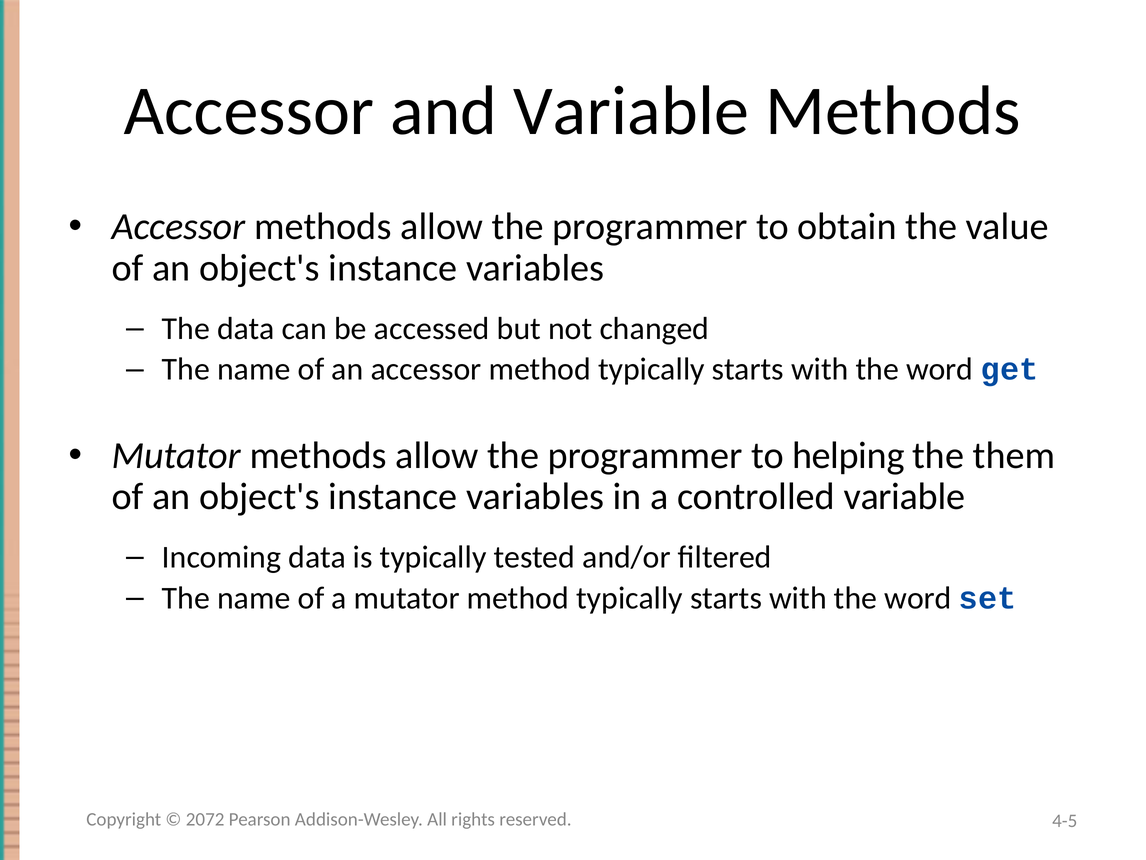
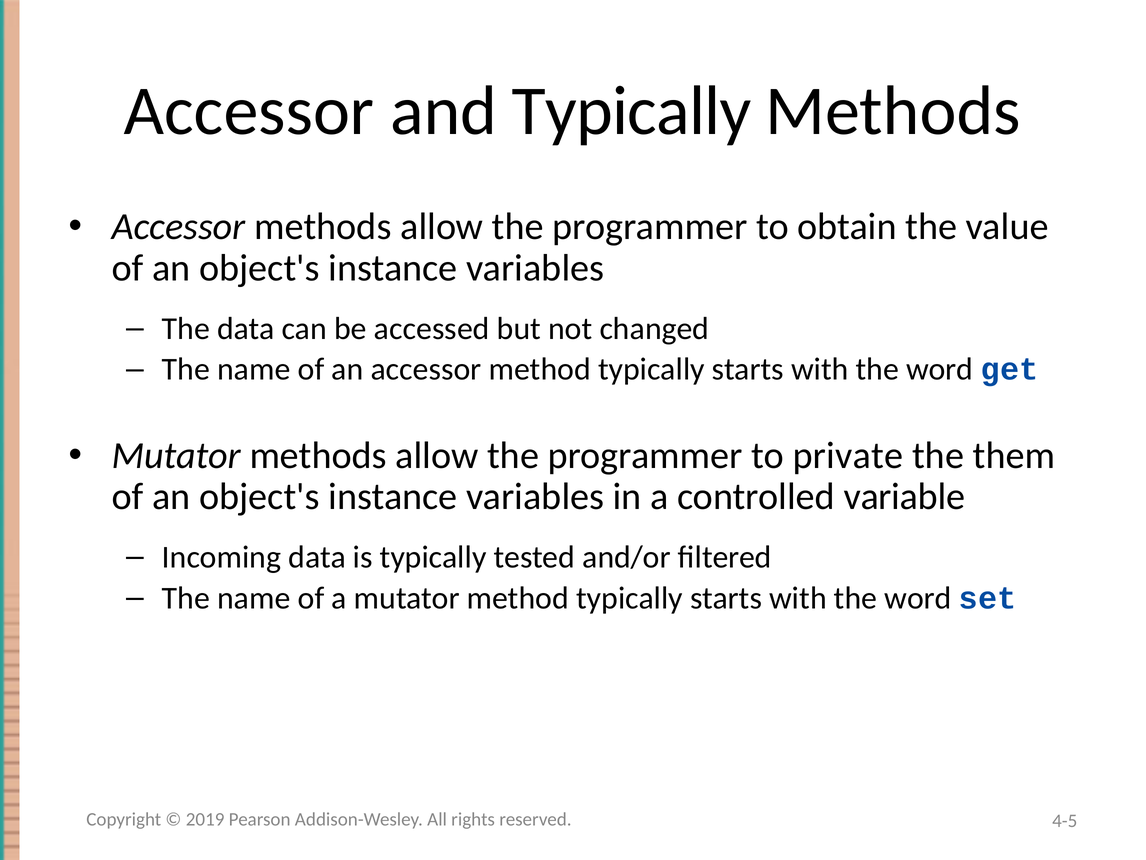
and Variable: Variable -> Typically (632, 111)
helping: helping -> private (848, 455)
2072: 2072 -> 2019 (205, 819)
